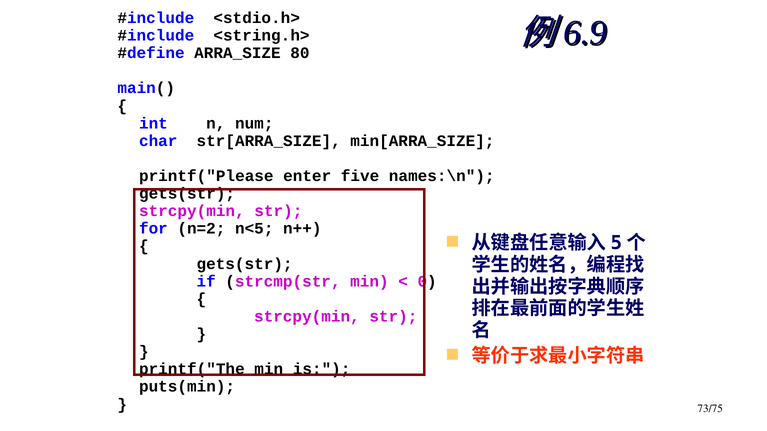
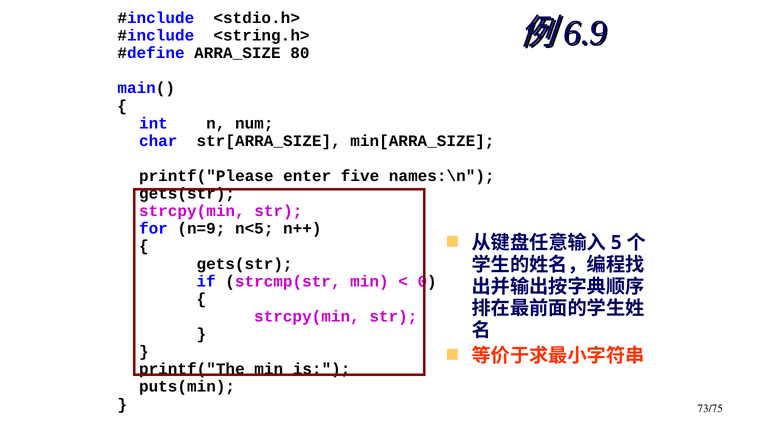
n=2: n=2 -> n=9 (201, 229)
